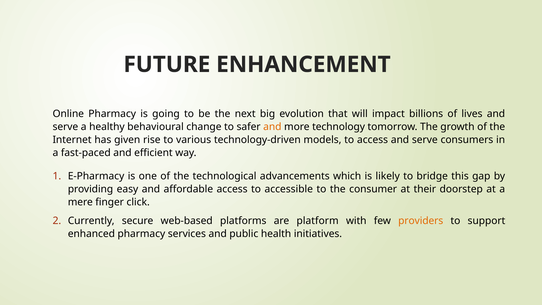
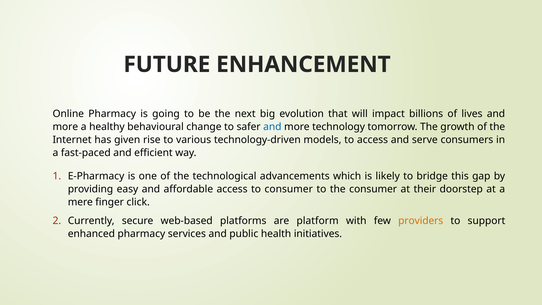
serve: serve -> more (65, 127)
and colour: orange -> blue (272, 127)
to accessible: accessible -> consumer (289, 189)
